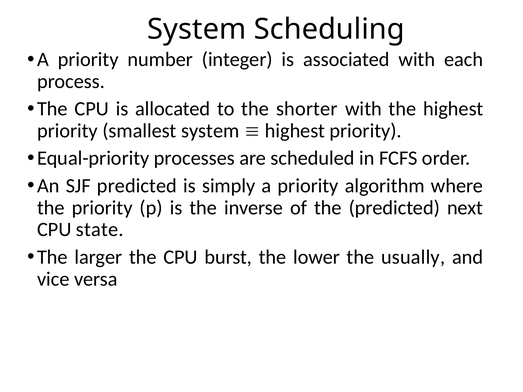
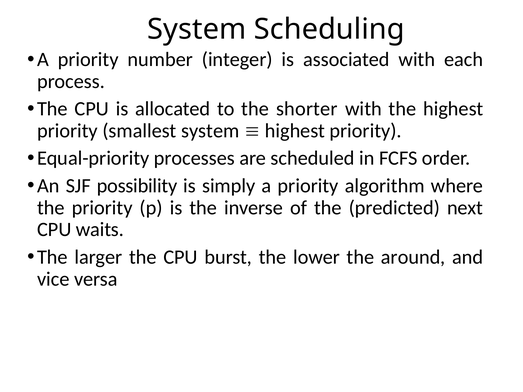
SJF predicted: predicted -> possibility (137, 186)
state: state -> waits (100, 230)
usually: usually -> around (413, 257)
